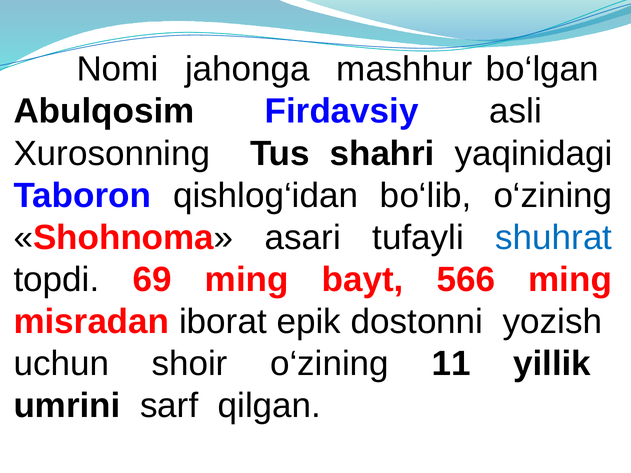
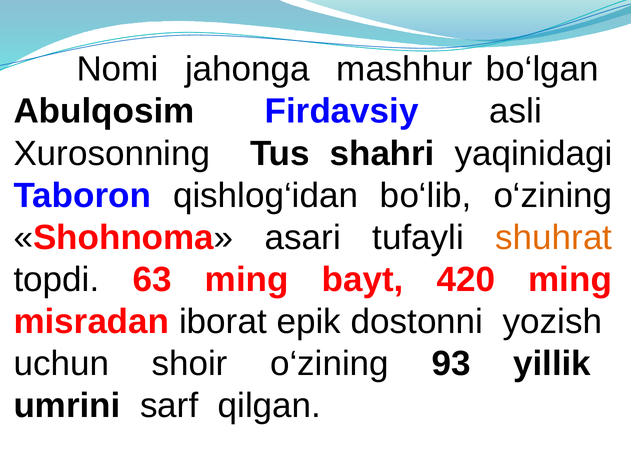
shuhrat colour: blue -> orange (554, 238)
69: 69 -> 63 (152, 280)
566: 566 -> 420 (466, 280)
11: 11 -> 93 (451, 364)
